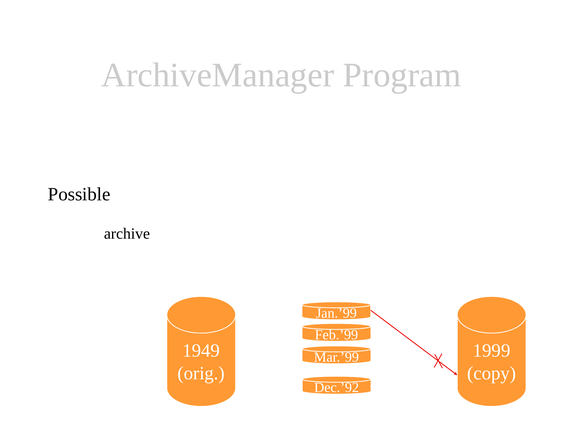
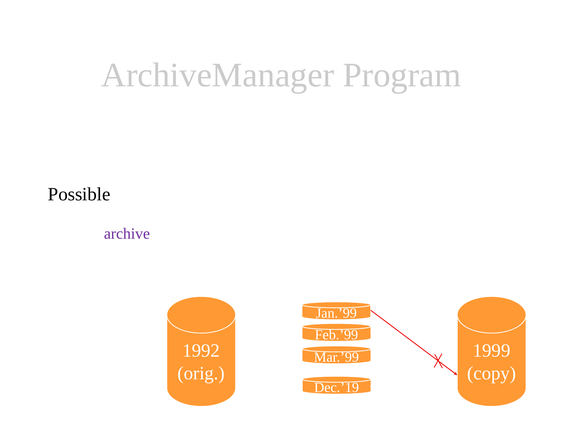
archive colour: black -> purple (127, 234)
1949: 1949 -> 1992 (201, 351)
Dec.’92: Dec.’92 -> Dec.’19 (337, 388)
